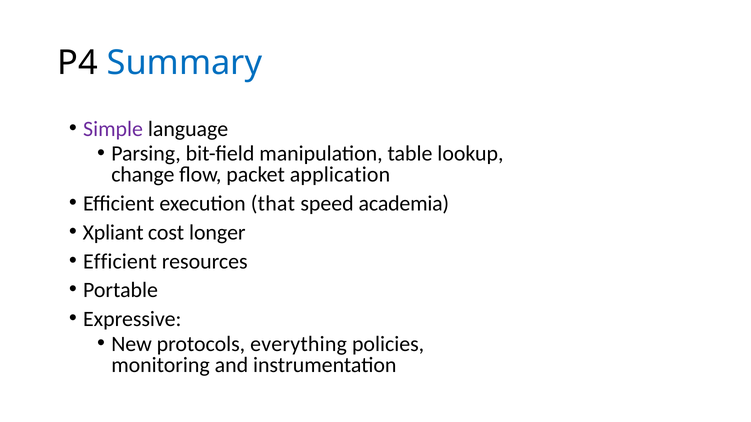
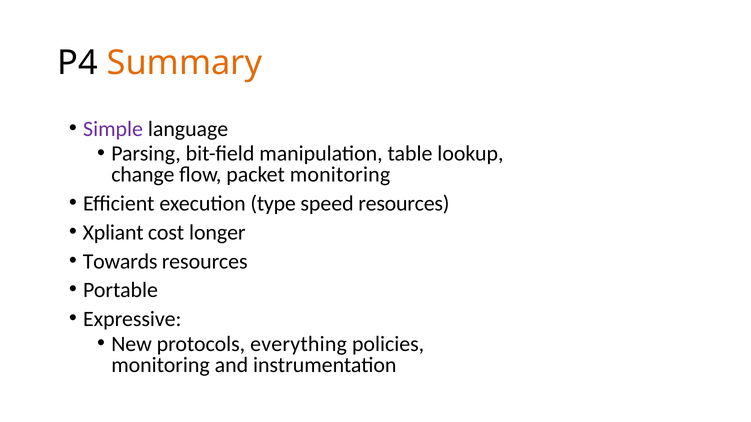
Summary colour: blue -> orange (184, 63)
packet application: application -> monitoring (340, 175)
that: that -> type (273, 204)
speed academia: academia -> resources (404, 204)
Efficient: Efficient -> Towards (120, 262)
